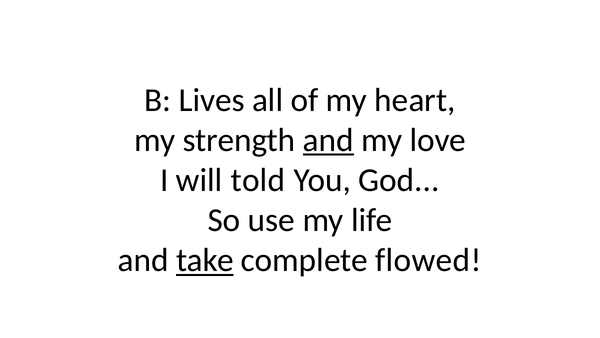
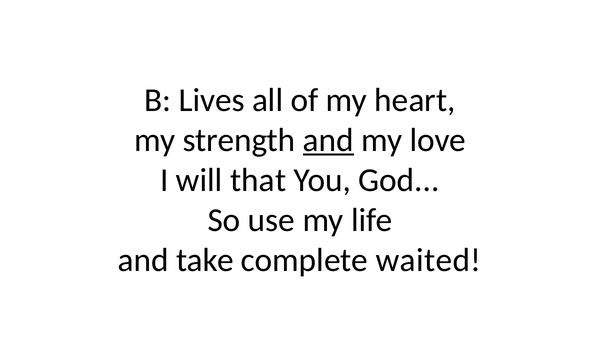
told: told -> that (258, 180)
take underline: present -> none (205, 260)
flowed: flowed -> waited (428, 260)
